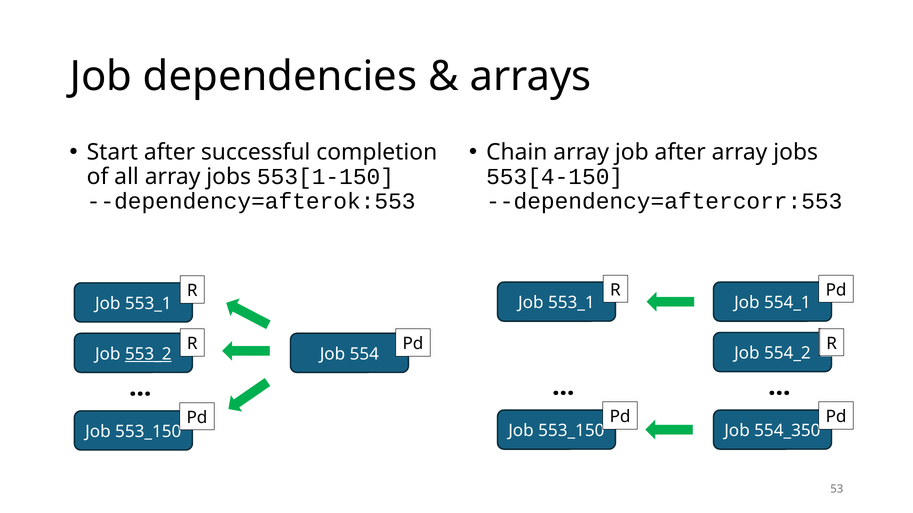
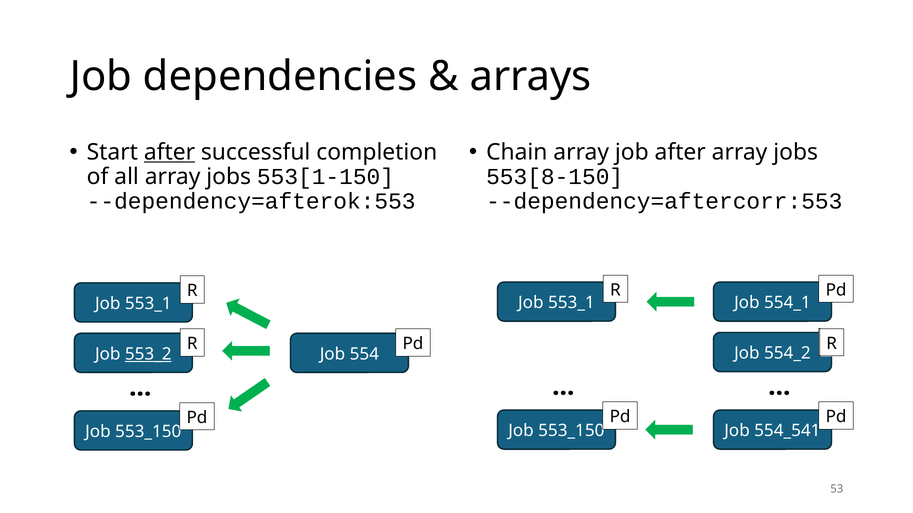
after underline: none -> present (169, 152)
553[4-150: 553[4-150 -> 553[8-150 (555, 177)
554_350: 554_350 -> 554_541 (787, 431)
